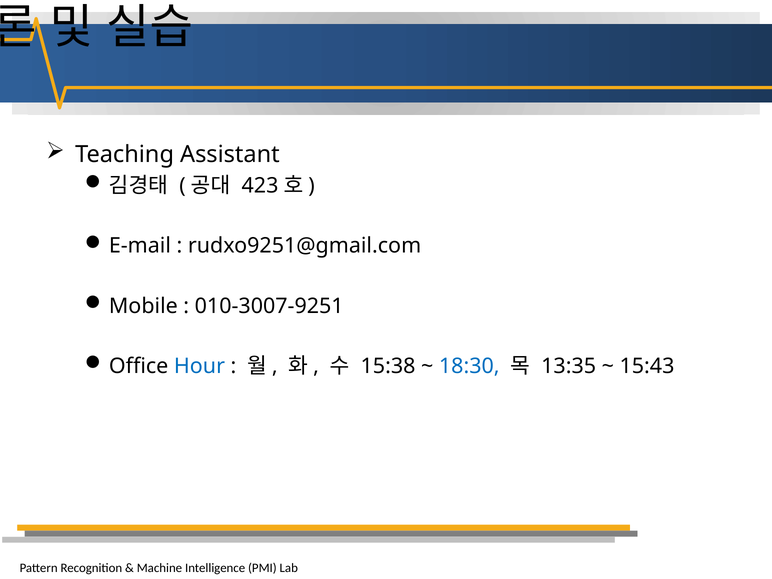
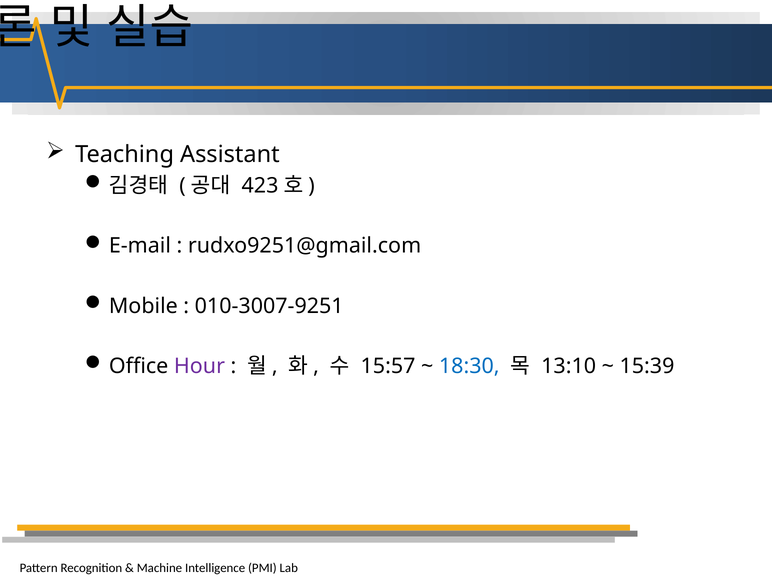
Hour colour: blue -> purple (199, 366)
15:38: 15:38 -> 15:57 (388, 366)
13:35: 13:35 -> 13:10 (569, 366)
15:43: 15:43 -> 15:39 (647, 366)
